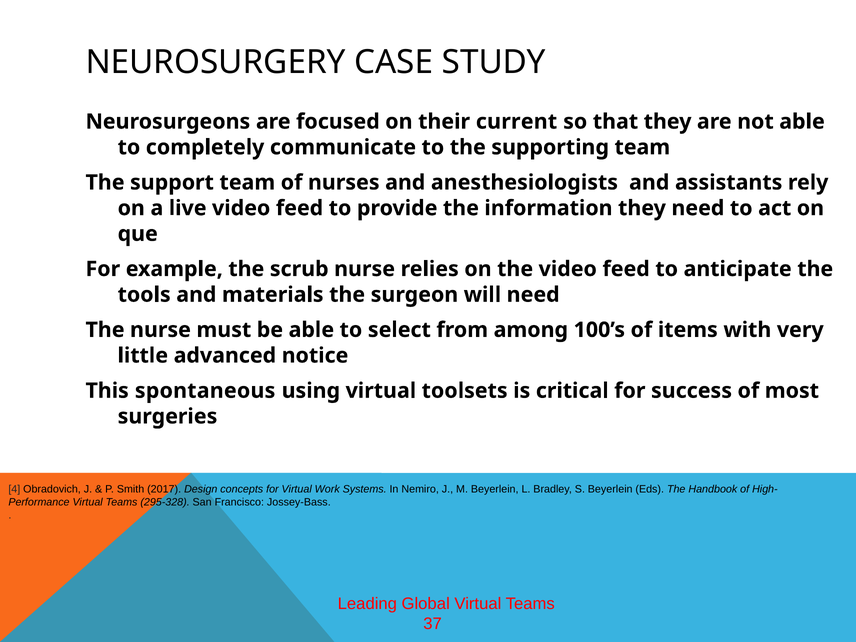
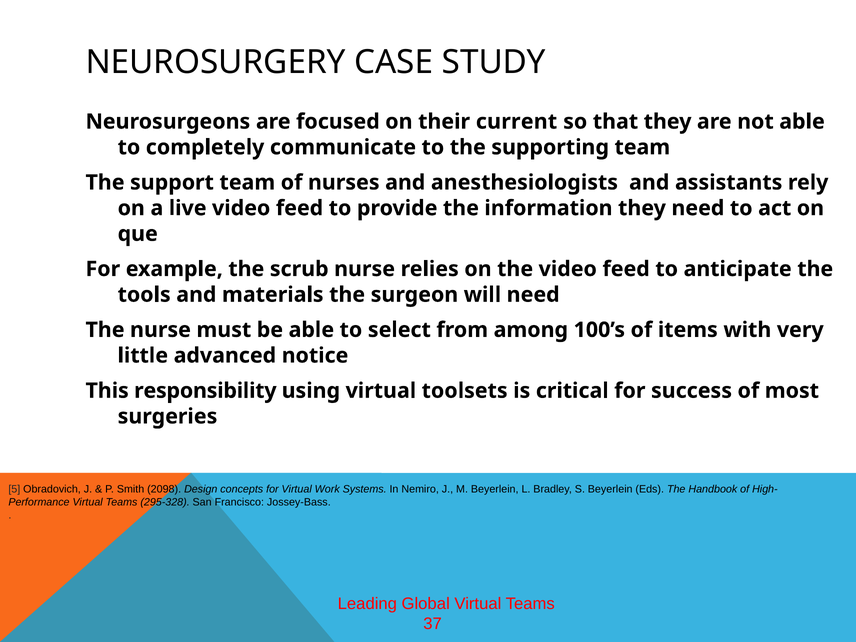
spontaneous: spontaneous -> responsibility (205, 391)
4: 4 -> 5 (14, 489)
2017: 2017 -> 2098 (164, 489)
